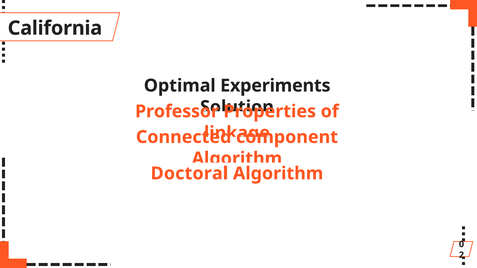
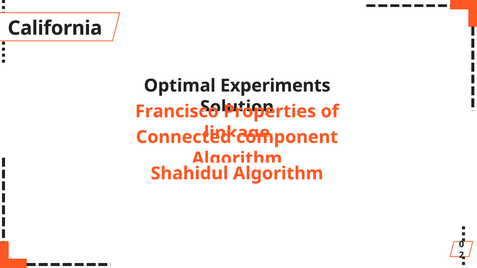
Professor: Professor -> Francisco (177, 112)
Doctoral: Doctoral -> Shahidul (189, 174)
